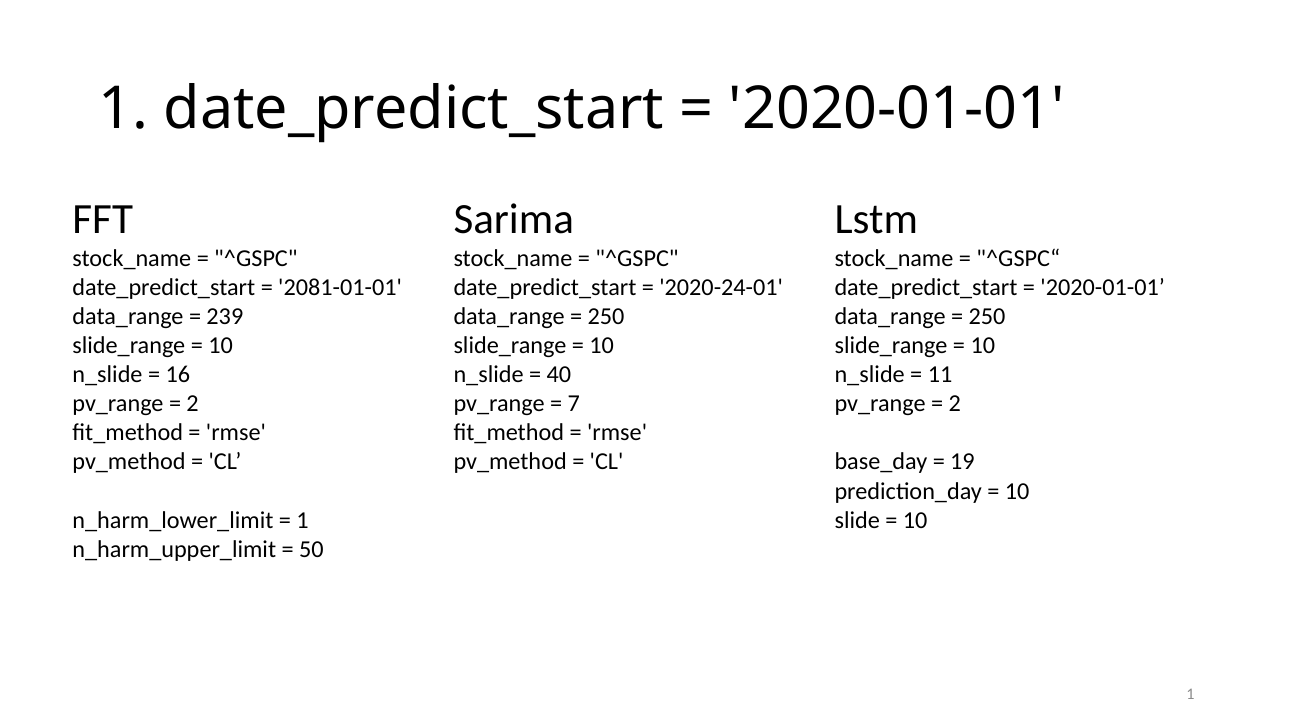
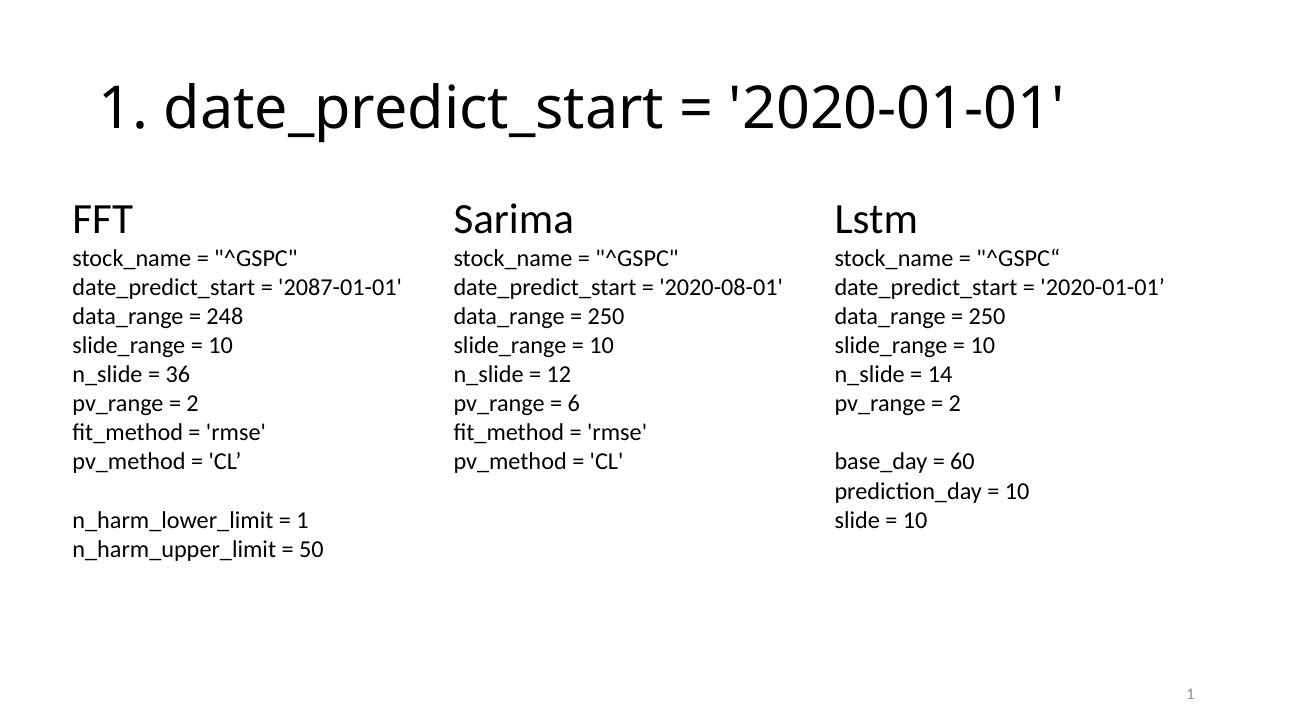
2081-01-01: 2081-01-01 -> 2087-01-01 (340, 288)
2020-24-01: 2020-24-01 -> 2020-08-01 (721, 288)
239: 239 -> 248 (225, 317)
16: 16 -> 36 (178, 375)
40: 40 -> 12 (559, 375)
11: 11 -> 14 (940, 375)
7: 7 -> 6 (574, 404)
19: 19 -> 60 (962, 462)
